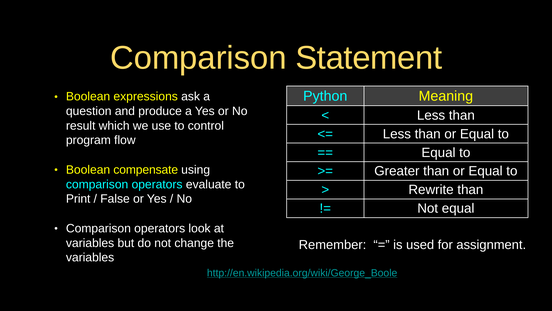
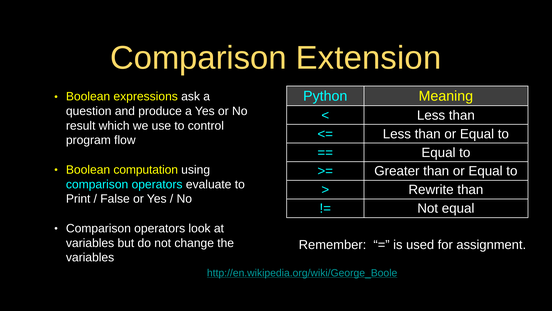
Statement: Statement -> Extension (369, 58)
compensate: compensate -> computation (146, 170)
